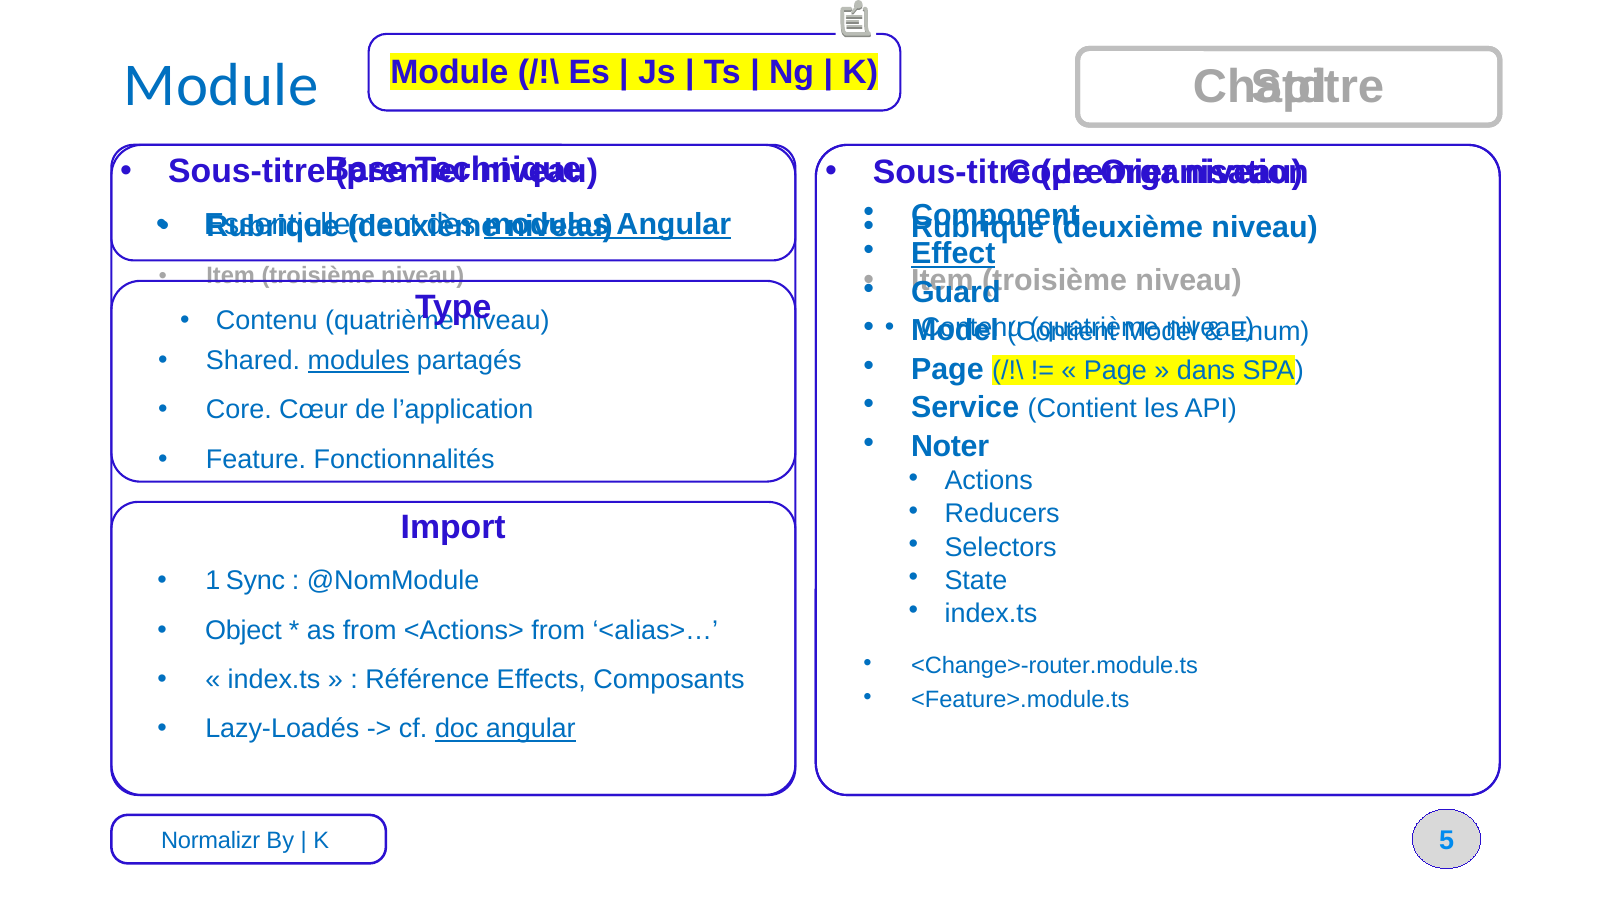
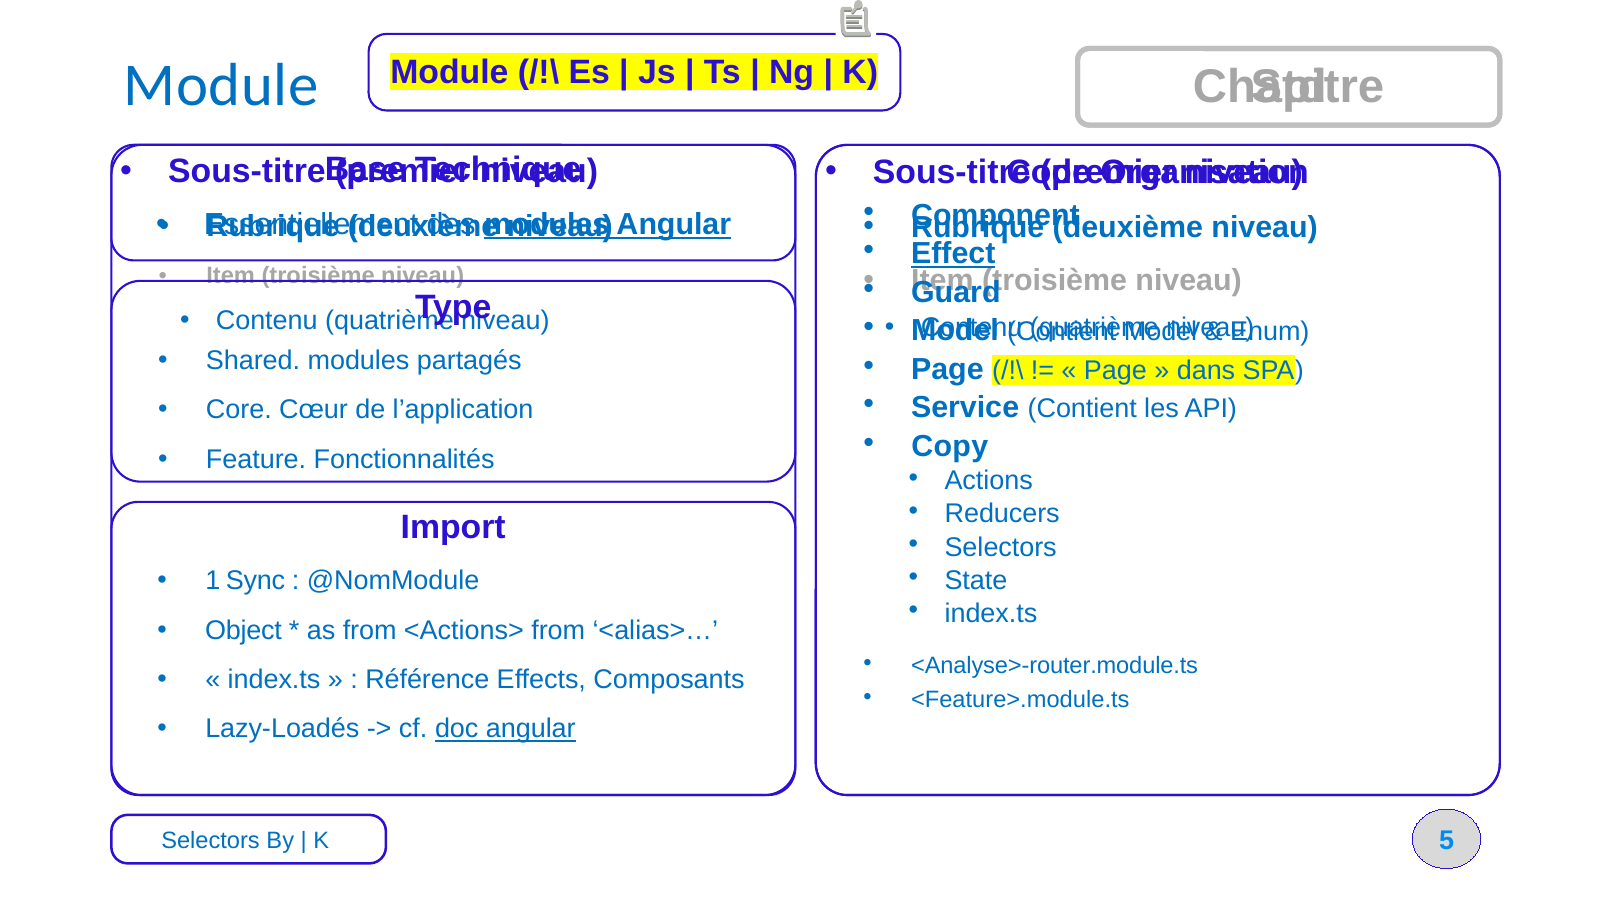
modules underline: present -> none (358, 360)
Noter: Noter -> Copy (950, 446)
<Change>-router.module.ts: <Change>-router.module.ts -> <Analyse>-router.module.ts (1055, 665)
Normalizr: Normalizr -> Selectors (211, 841)
